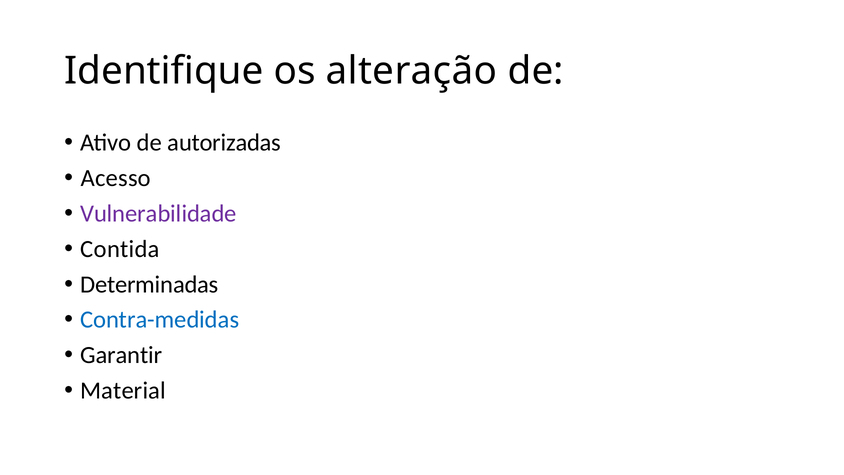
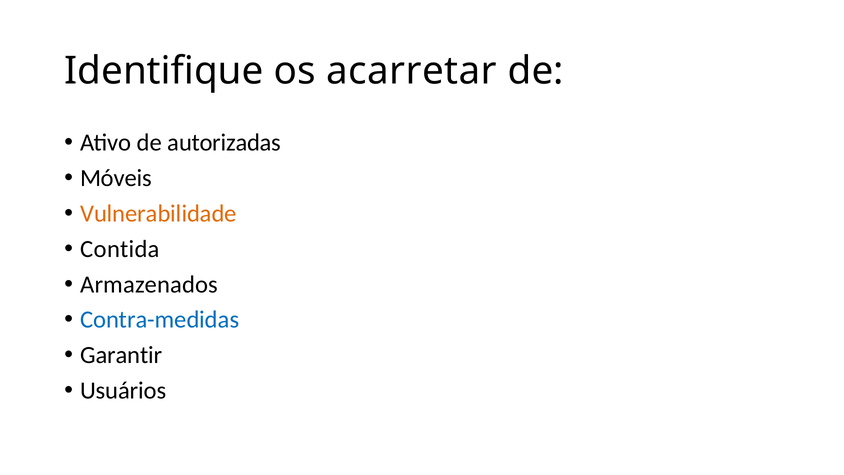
alteração: alteração -> acarretar (411, 71)
Acesso: Acesso -> Móveis (116, 178)
Vulnerabilidade colour: purple -> orange (158, 213)
Determinadas: Determinadas -> Armazenados (149, 284)
Material: Material -> Usuários (123, 390)
